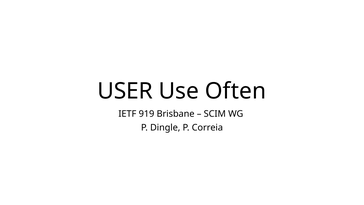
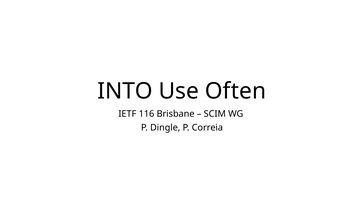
USER: USER -> INTO (125, 91)
919: 919 -> 116 (146, 114)
